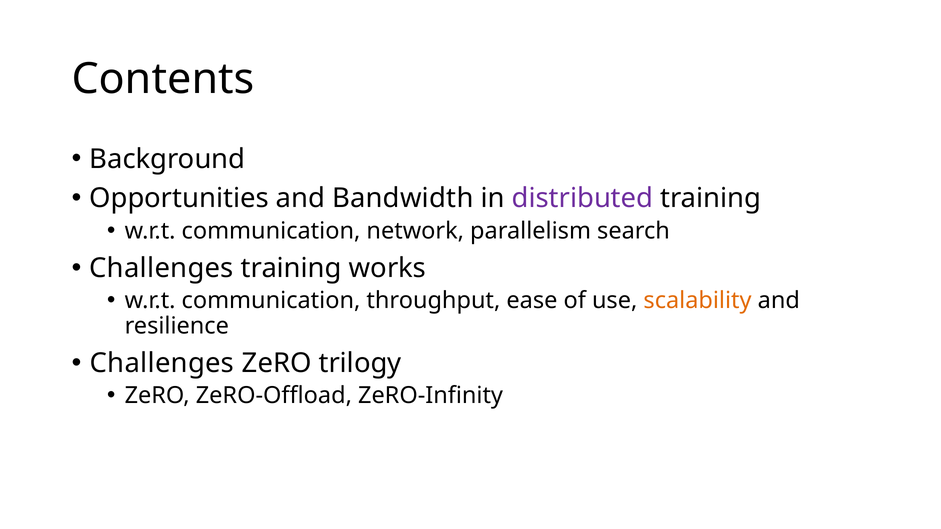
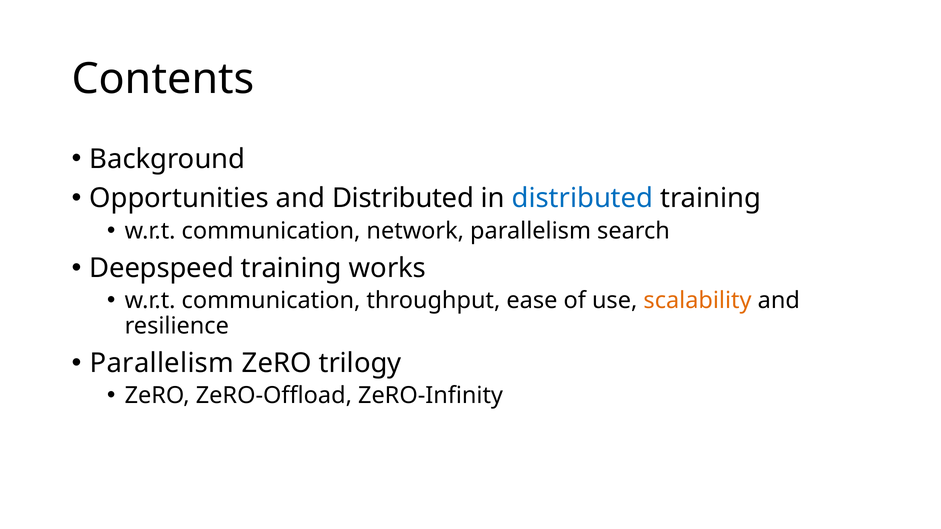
and Bandwidth: Bandwidth -> Distributed (403, 199)
distributed colour: purple -> blue (583, 199)
Challenges: Challenges -> Deepspeed (162, 268)
Challenges: Challenges -> Parallelism (162, 363)
